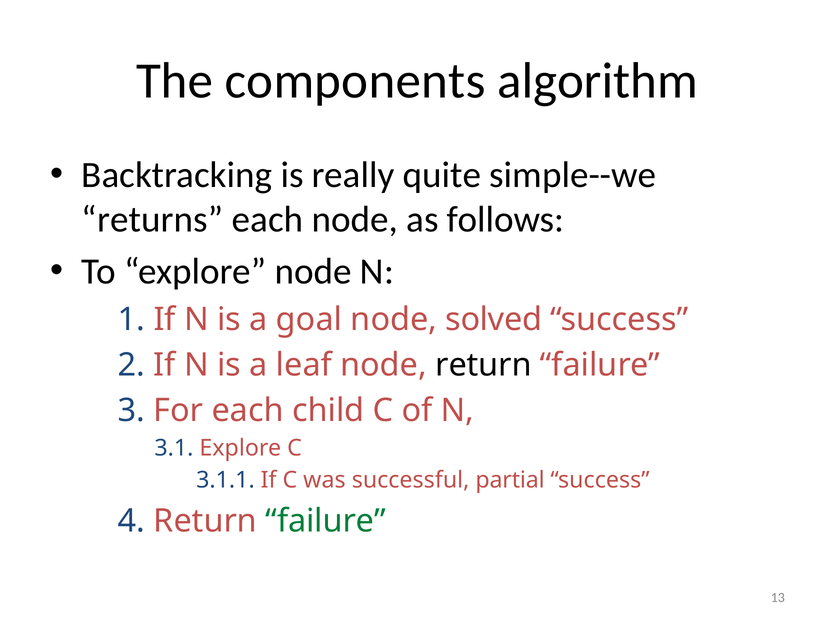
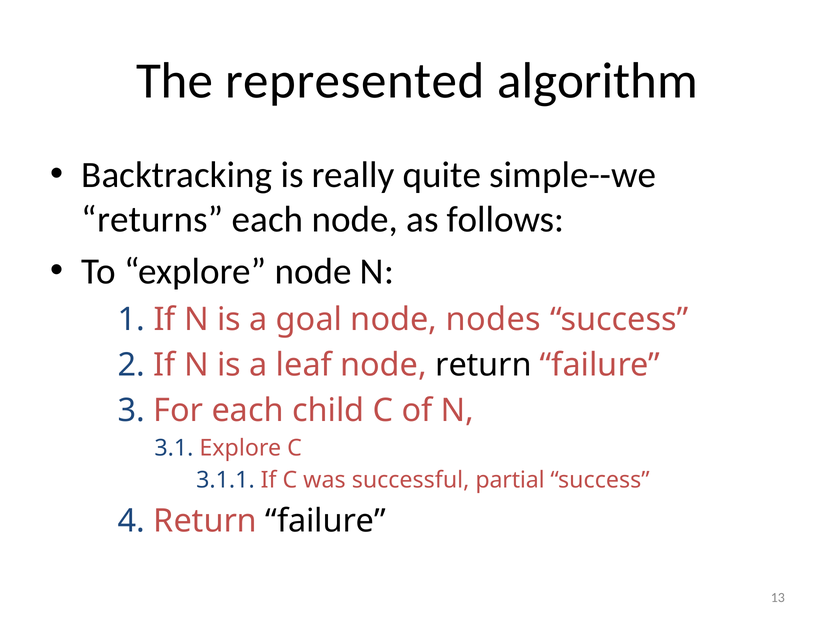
components: components -> represented (355, 81)
solved: solved -> nodes (493, 320)
failure colour: green -> black (326, 521)
